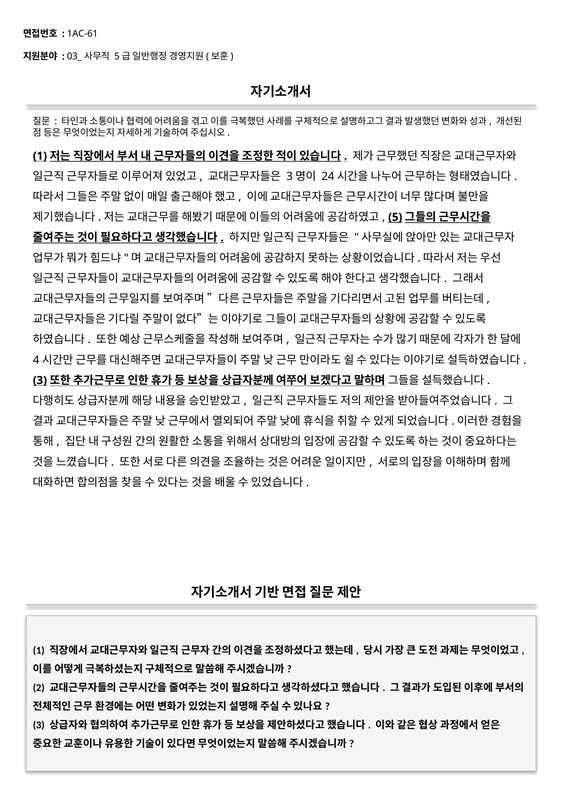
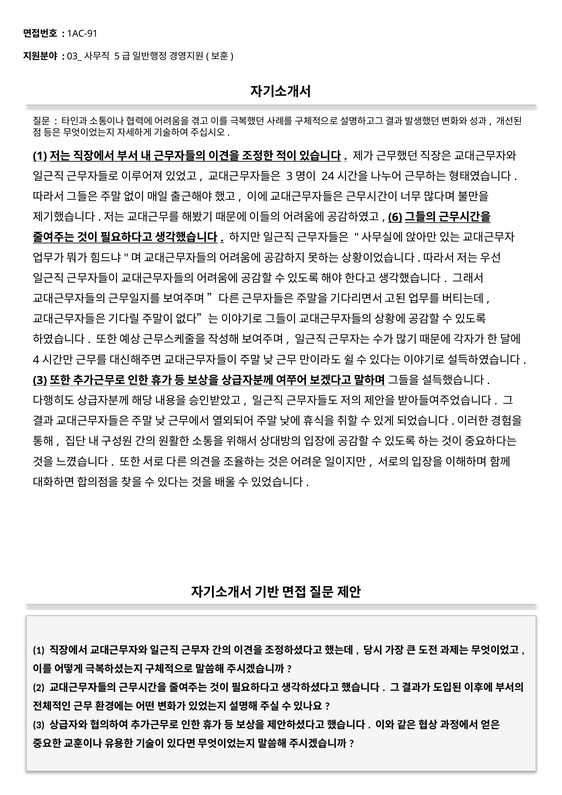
1AC-61: 1AC-61 -> 1AC-91 (82, 34)
5: 5 -> 6 (395, 217)
